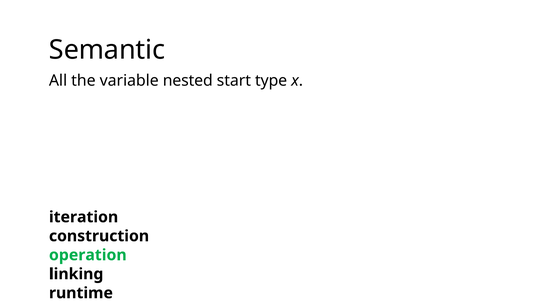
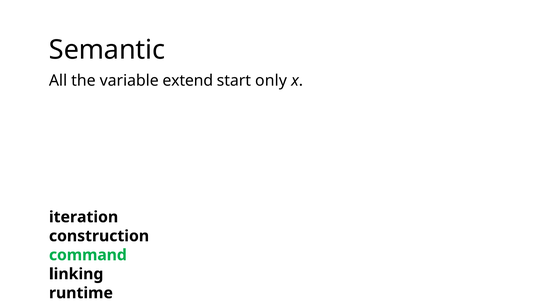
nested: nested -> extend (188, 81)
type: type -> only (271, 81)
operation: operation -> command (88, 255)
